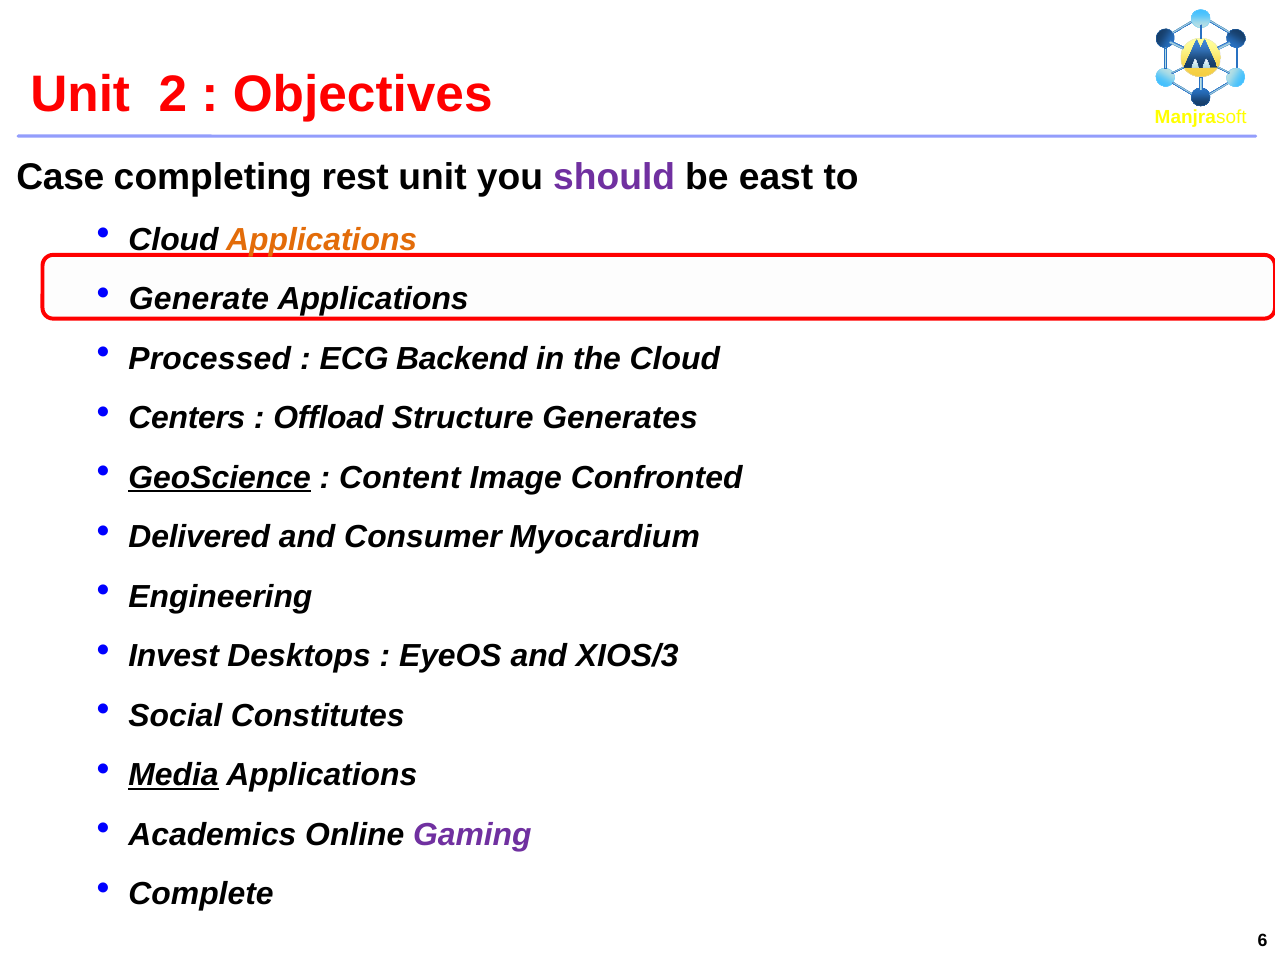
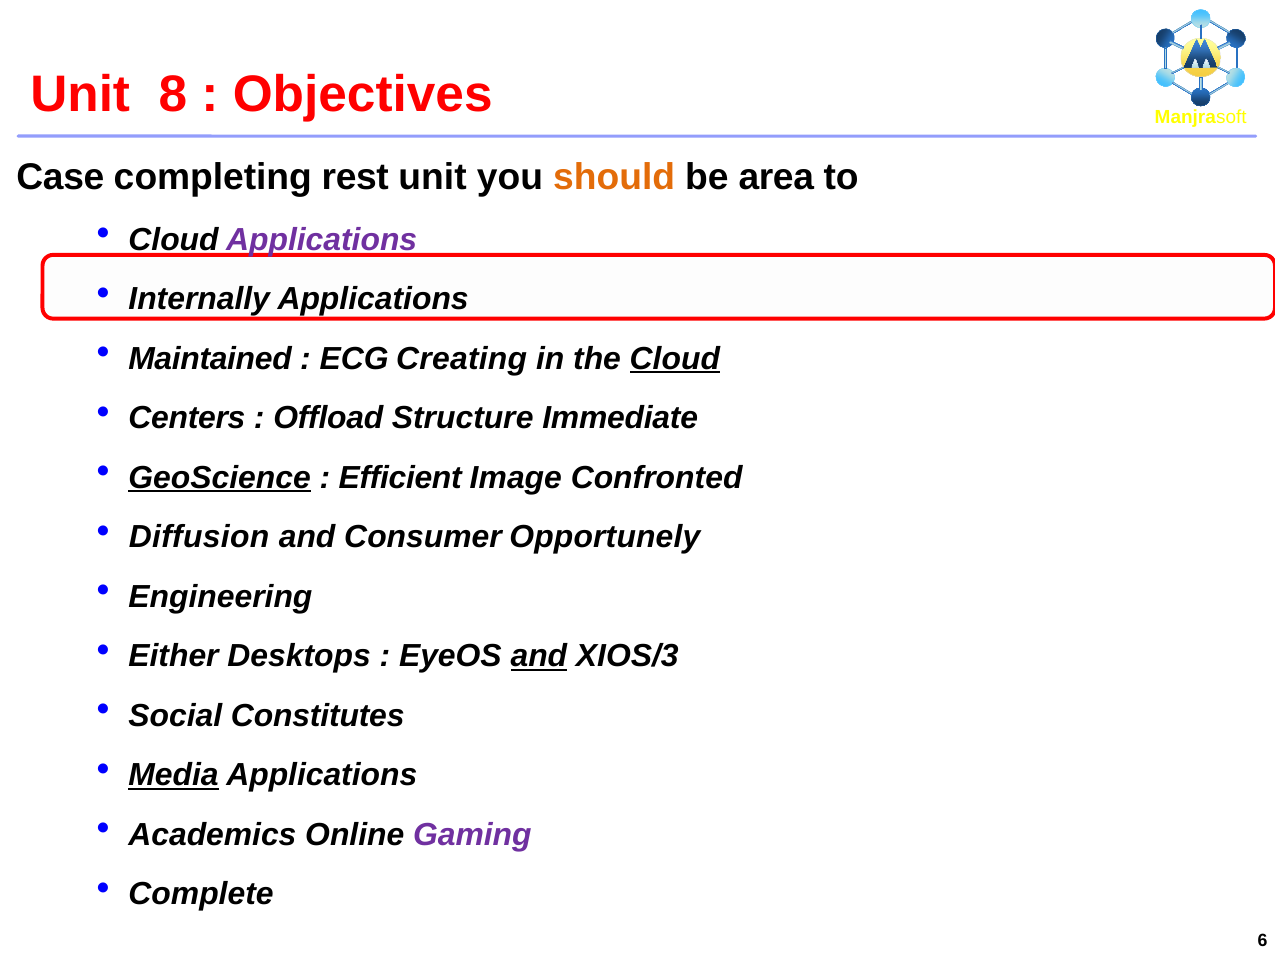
2: 2 -> 8 (173, 95)
should colour: purple -> orange (614, 177)
east: east -> area (776, 177)
Applications colour: orange -> purple (322, 240)
Generate: Generate -> Internally (199, 299)
Processed: Processed -> Maintained (210, 359)
Backend: Backend -> Creating (462, 359)
Cloud underline: none -> present (675, 359)
Generates: Generates -> Immediate (620, 418)
Content: Content -> Efficient (400, 478)
Delivered: Delivered -> Diffusion (199, 537)
Myocardium: Myocardium -> Opportunely (605, 537)
Invest: Invest -> Either (174, 656)
and underline: none -> present (539, 656)
